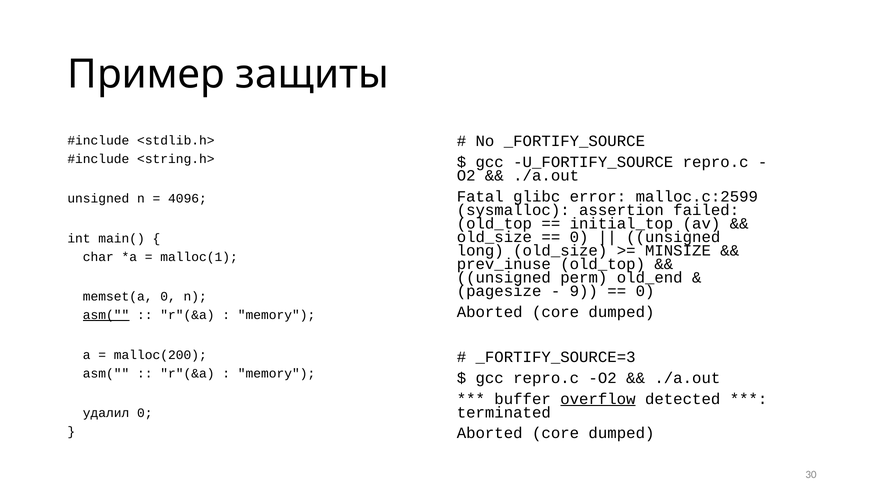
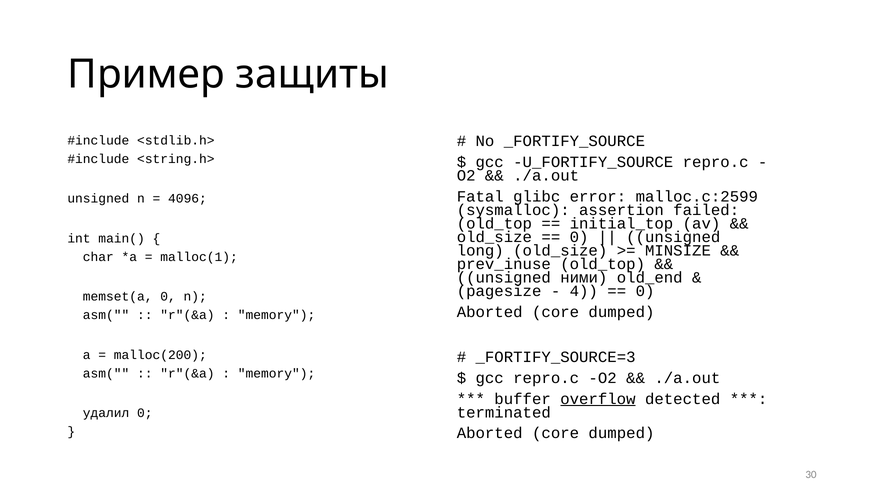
perm: perm -> ними (584, 278)
9: 9 -> 4 (584, 291)
asm( underline: present -> none (106, 315)
